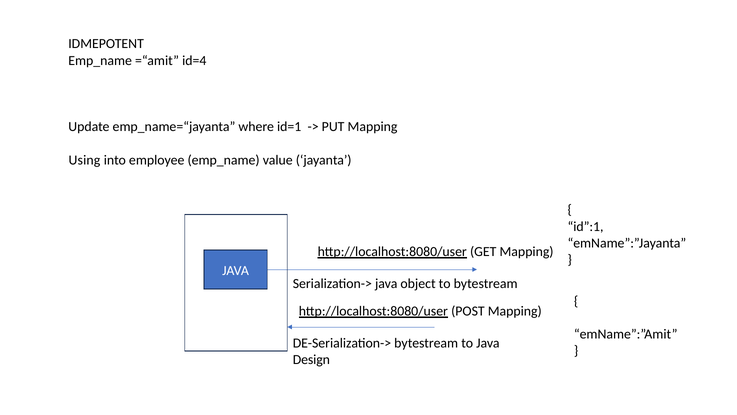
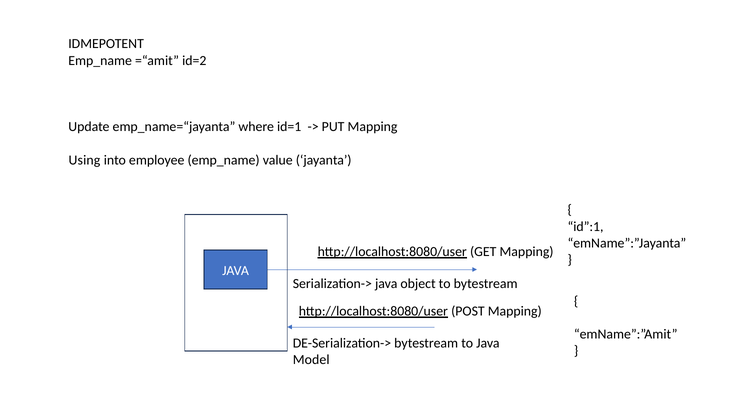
id=4: id=4 -> id=2 (194, 60)
Design: Design -> Model (311, 359)
